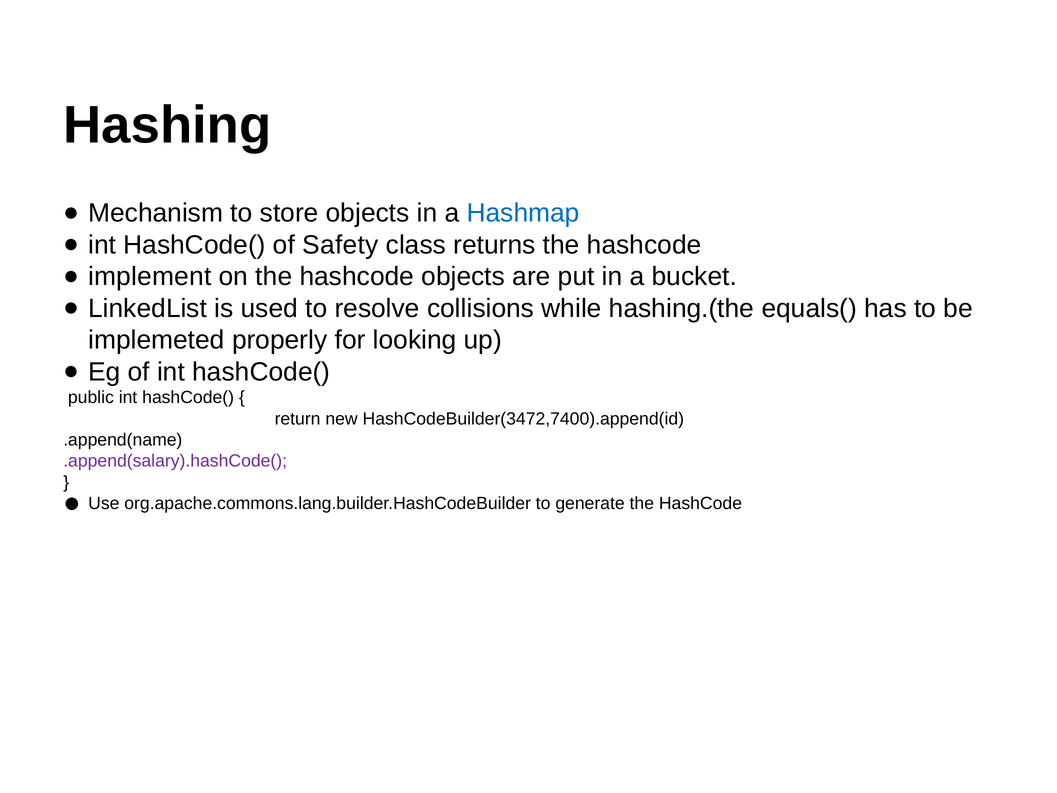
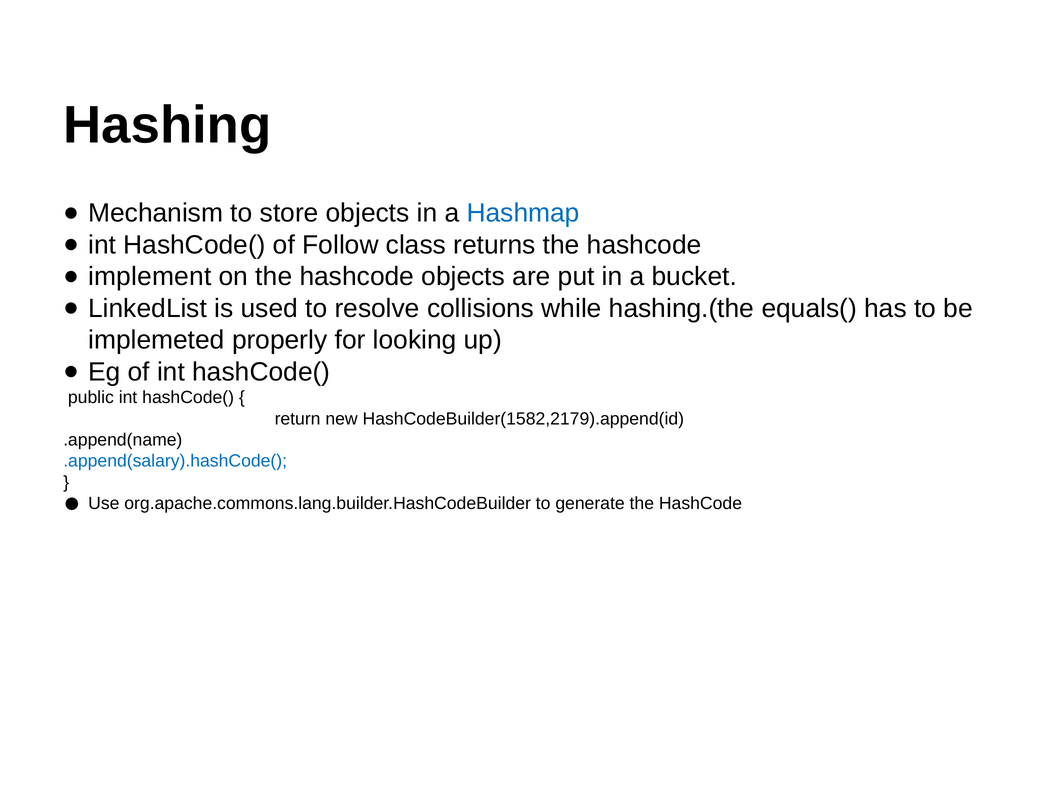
Safety: Safety -> Follow (341, 245)
HashCodeBuilder(3472,7400).append(id: HashCodeBuilder(3472,7400).append(id -> HashCodeBuilder(1582,2179).append(id (523, 419)
.append(salary).hashCode( colour: purple -> blue (175, 461)
